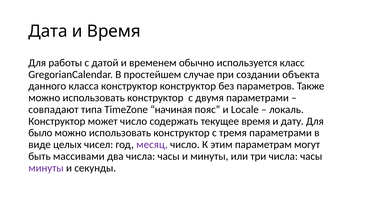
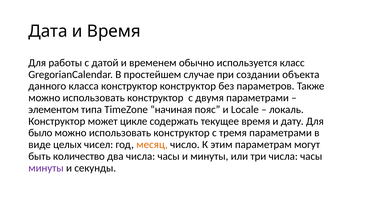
совпадают: совпадают -> элементом (54, 110)
может число: число -> цикле (134, 121)
месяц colour: purple -> orange (152, 145)
массивами: массивами -> количество (79, 156)
